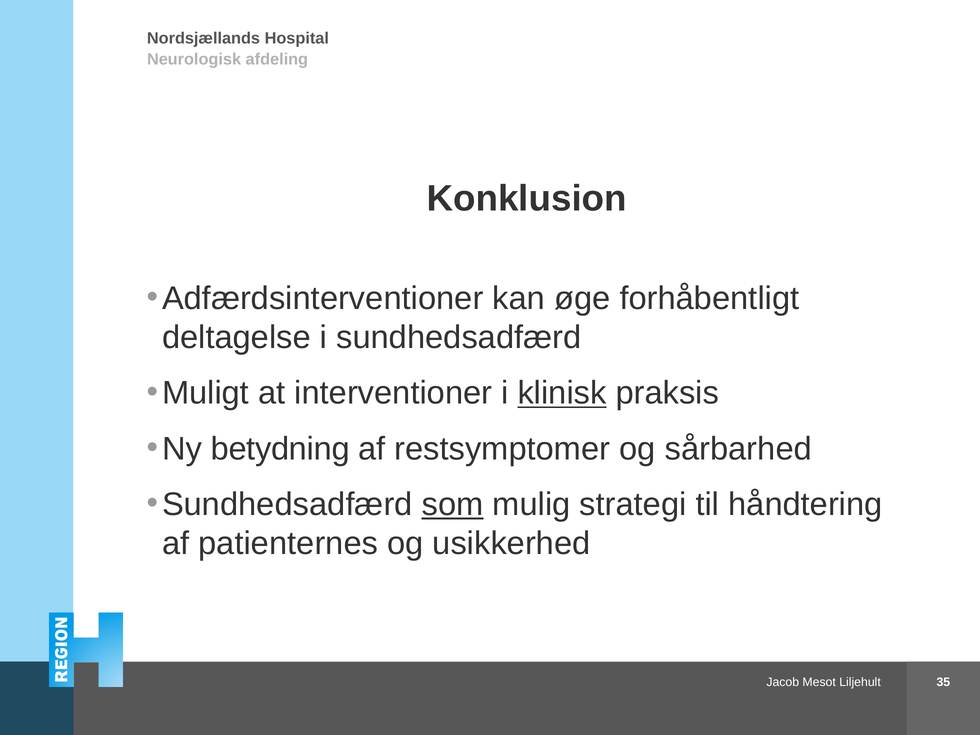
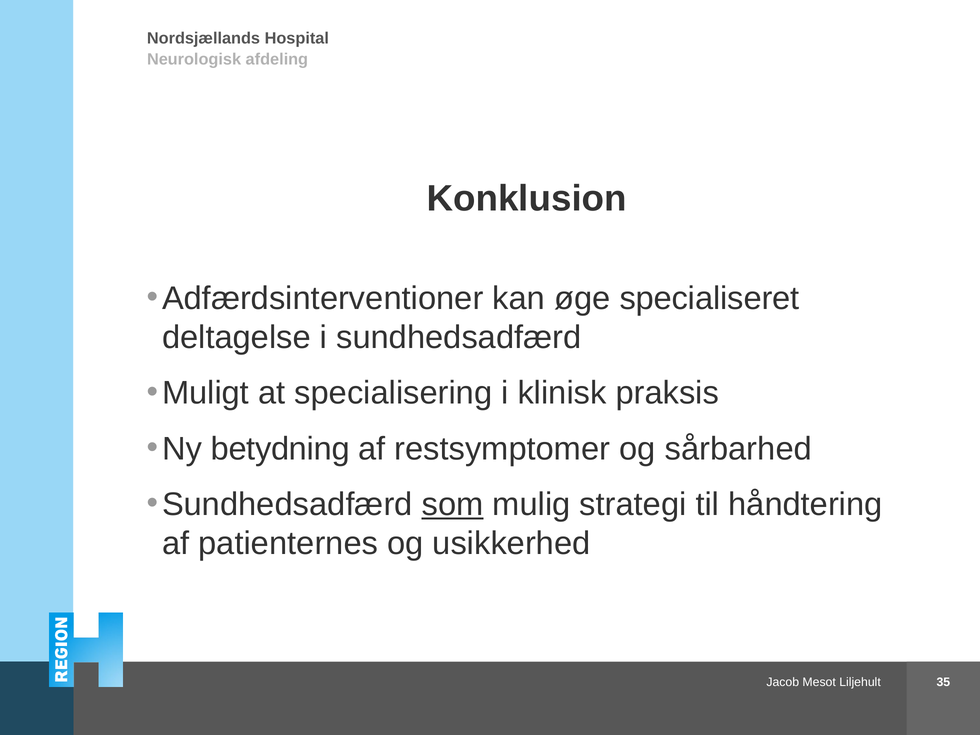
forhåbentligt: forhåbentligt -> specialiseret (709, 298)
interventioner: interventioner -> specialisering (393, 393)
klinisk underline: present -> none (562, 393)
